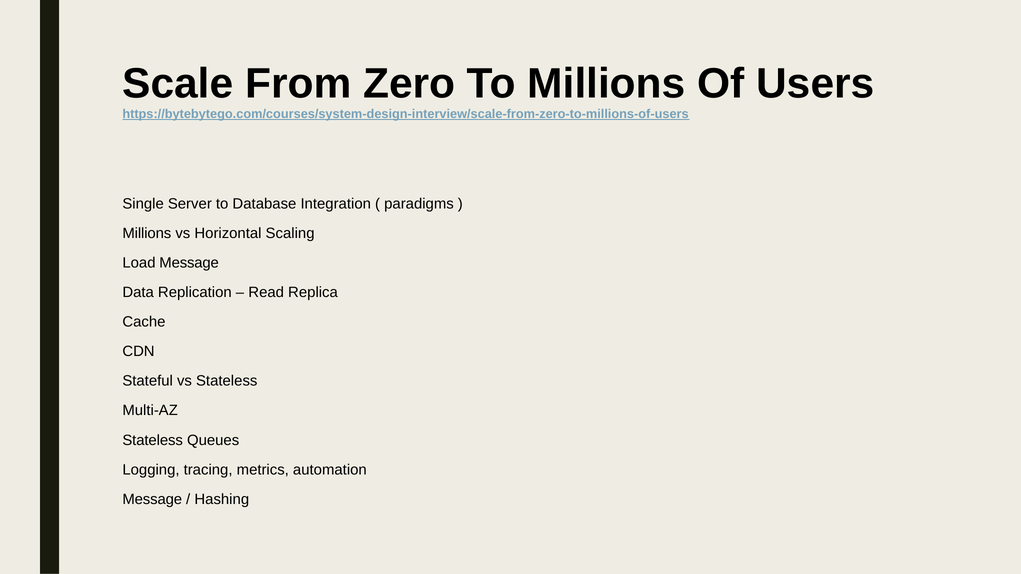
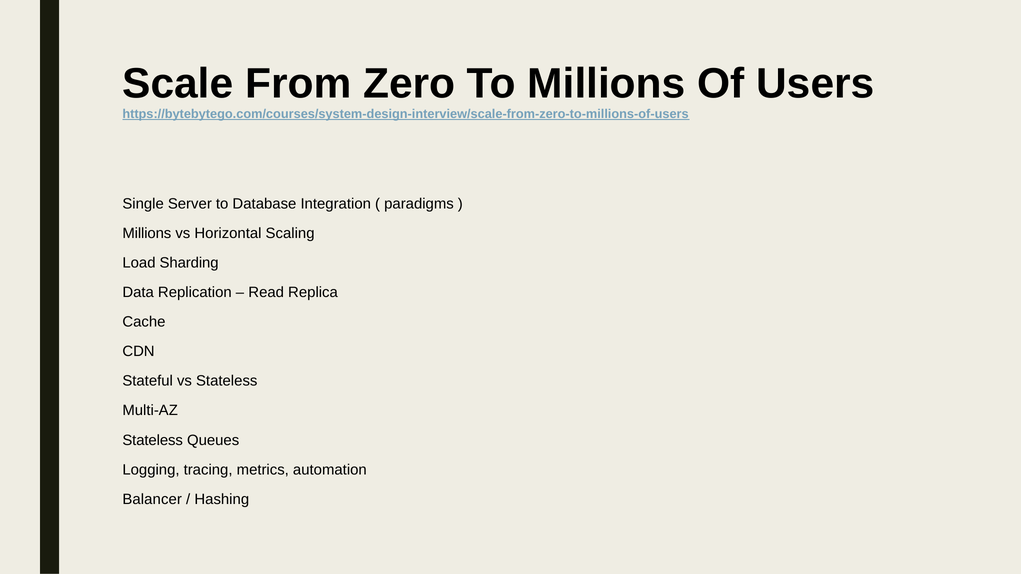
Load Message: Message -> Sharding (189, 263)
Message: Message -> Balancer (152, 499)
